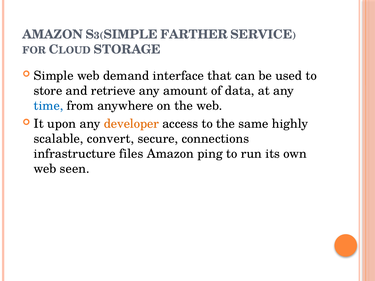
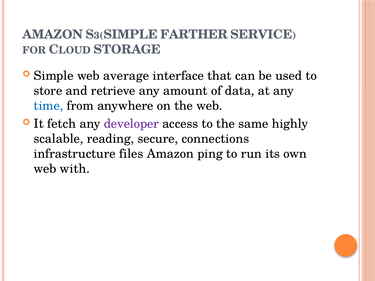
demand: demand -> average (126, 76)
upon: upon -> fetch (62, 124)
developer colour: orange -> purple (131, 124)
convert: convert -> reading (111, 139)
seen: seen -> with (75, 169)
